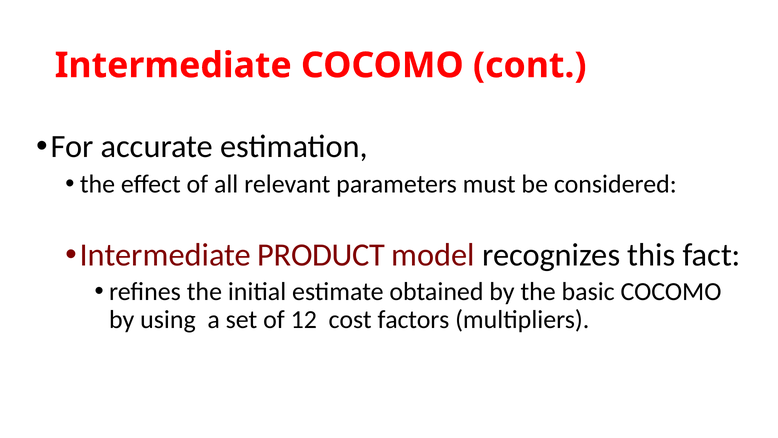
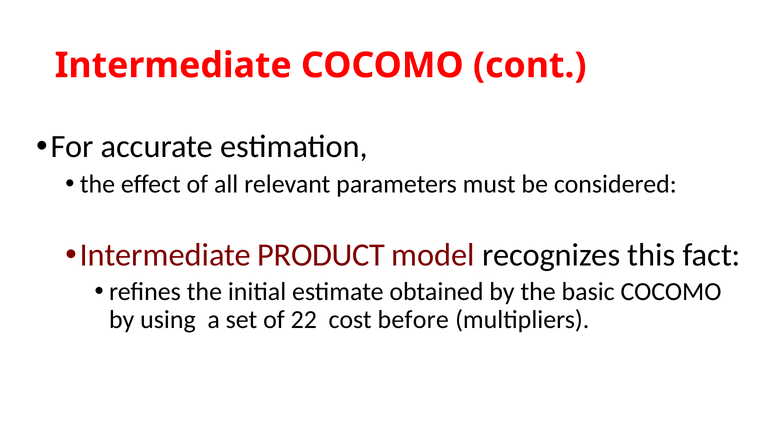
12: 12 -> 22 (304, 319)
factors: factors -> before (413, 319)
